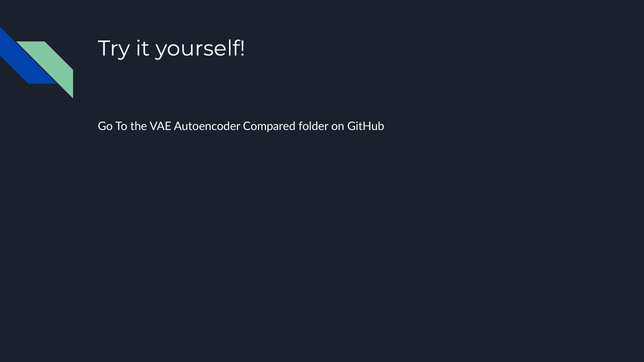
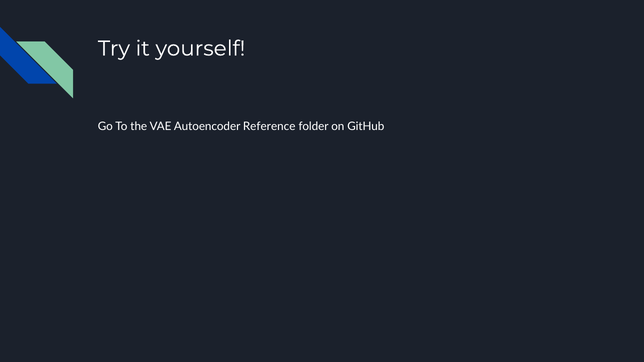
Compared: Compared -> Reference (269, 127)
